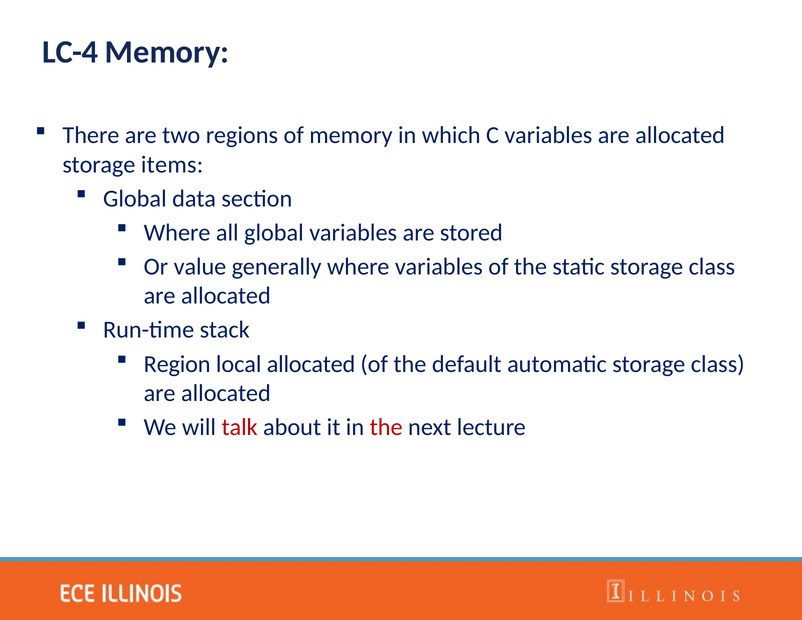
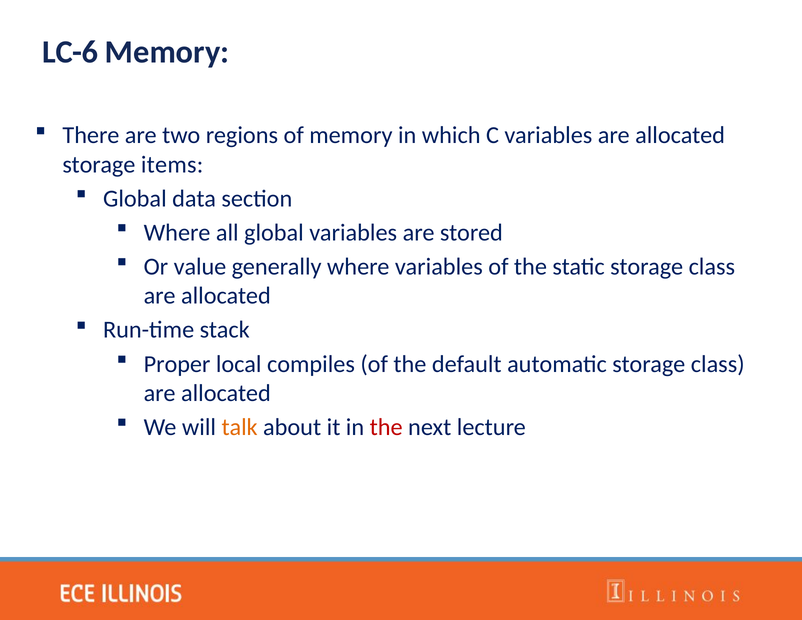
LC-4: LC-4 -> LC-6 (70, 52)
Region: Region -> Proper (177, 364)
local allocated: allocated -> compiles (311, 364)
talk colour: red -> orange (240, 427)
